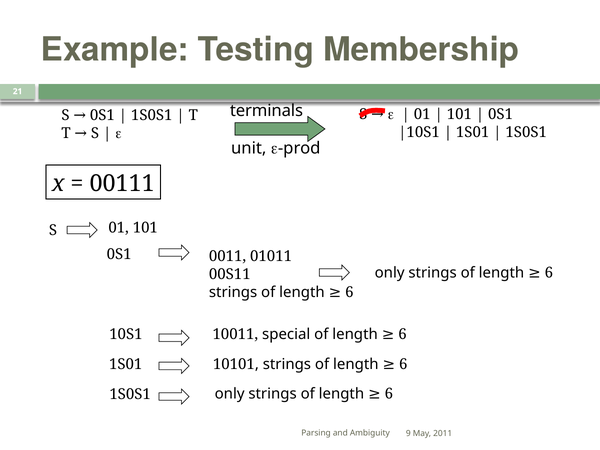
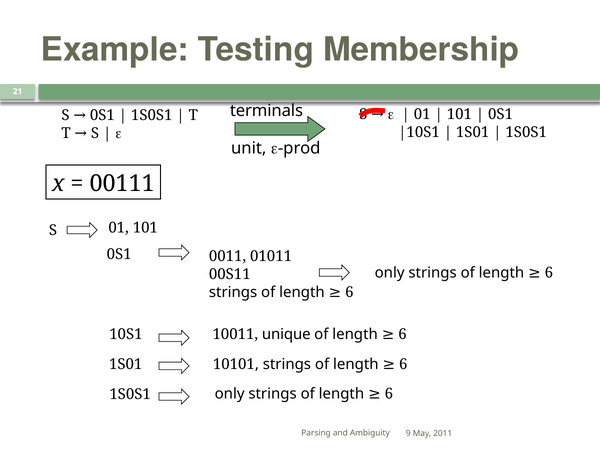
special: special -> unique (286, 334)
